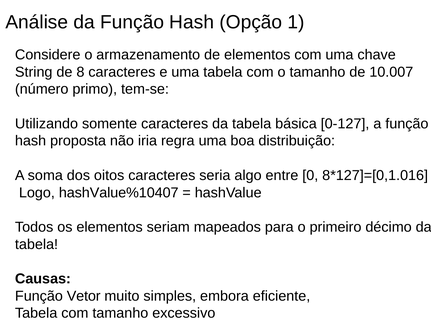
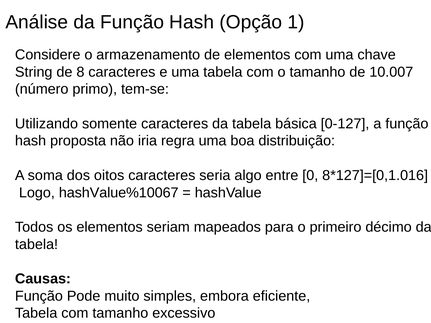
hashValue%10407: hashValue%10407 -> hashValue%10067 (119, 193)
Vetor: Vetor -> Pode (84, 296)
